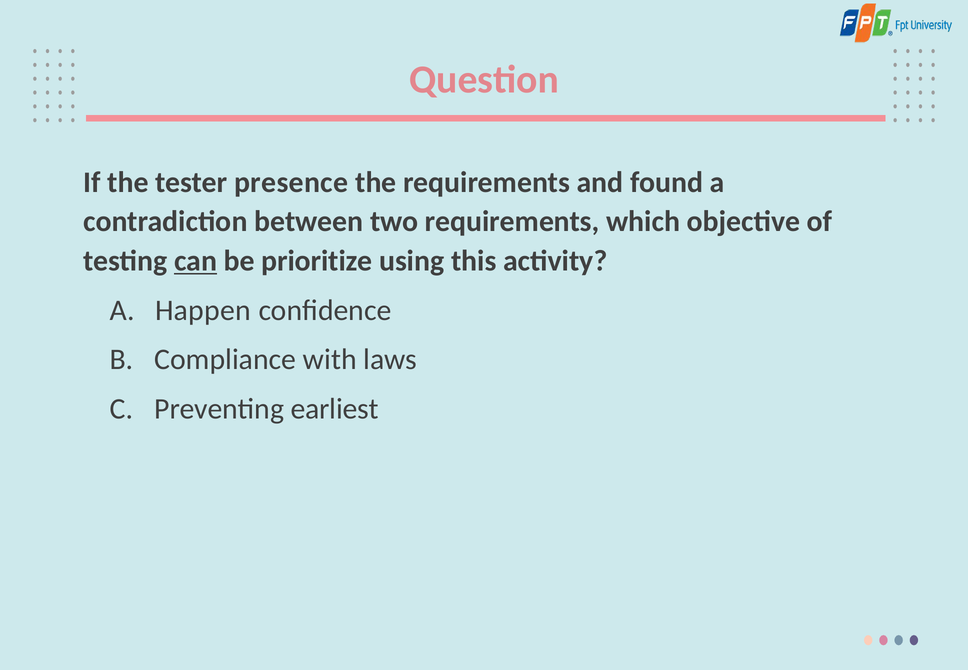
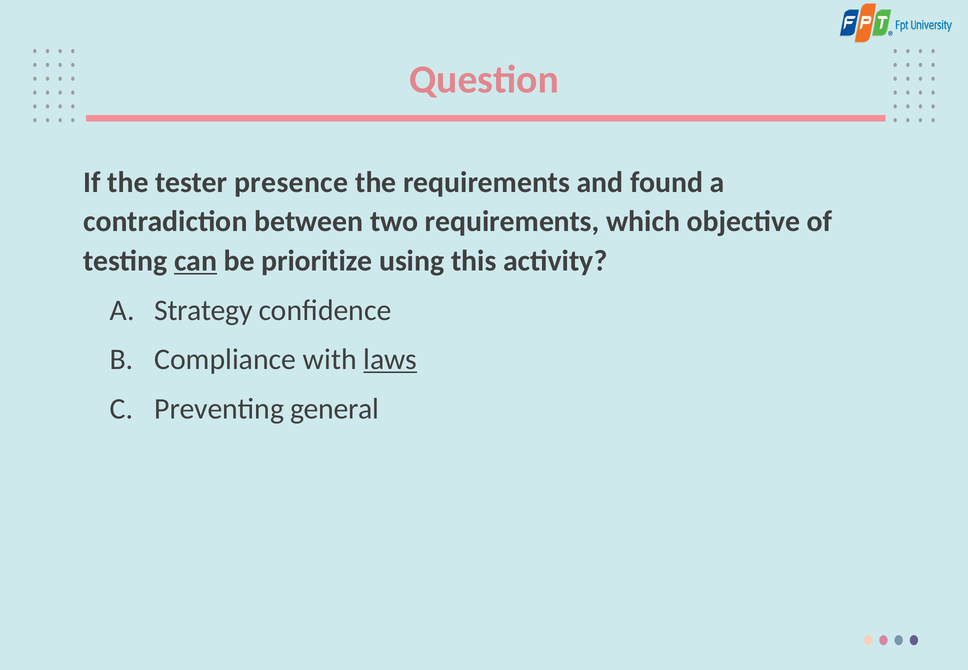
Happen: Happen -> Strategy (203, 310)
laws underline: none -> present (390, 360)
earliest: earliest -> general (335, 409)
